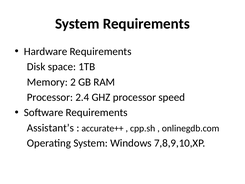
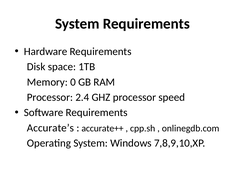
2: 2 -> 0 (73, 82)
Assistant’s: Assistant’s -> Accurate’s (50, 128)
